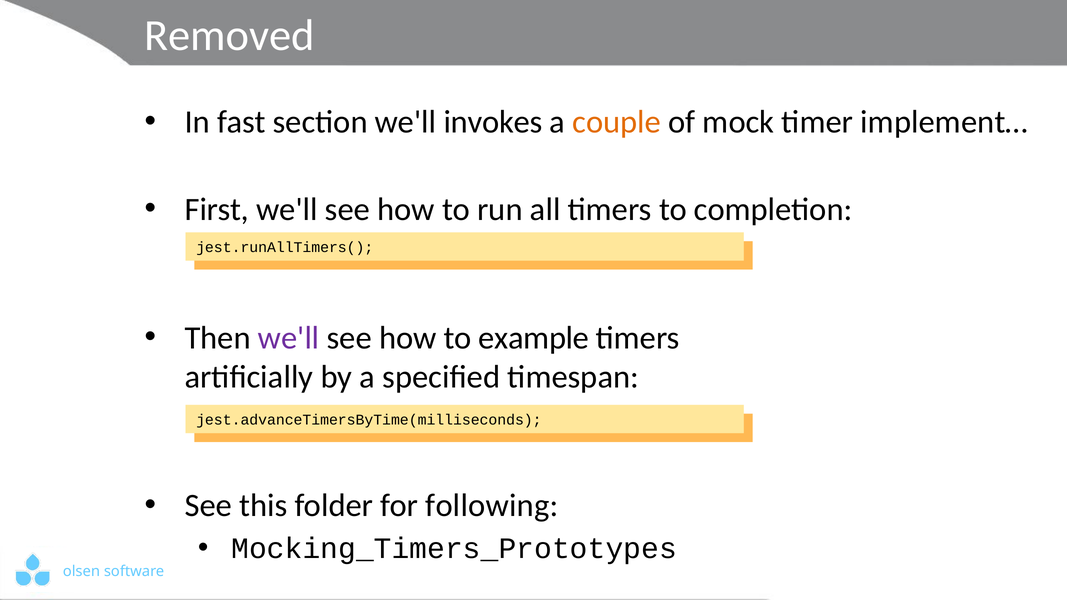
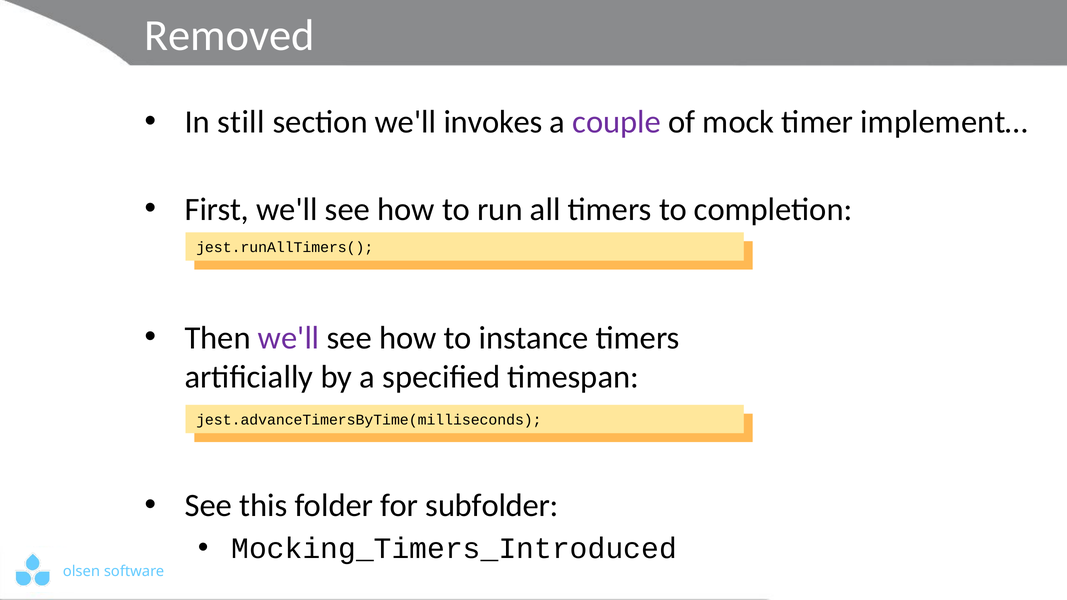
fast: fast -> still (241, 122)
couple colour: orange -> purple (617, 122)
example: example -> instance (534, 338)
following: following -> subfolder (492, 506)
Mocking_Timers_Prototypes: Mocking_Timers_Prototypes -> Mocking_Timers_Introduced (454, 549)
